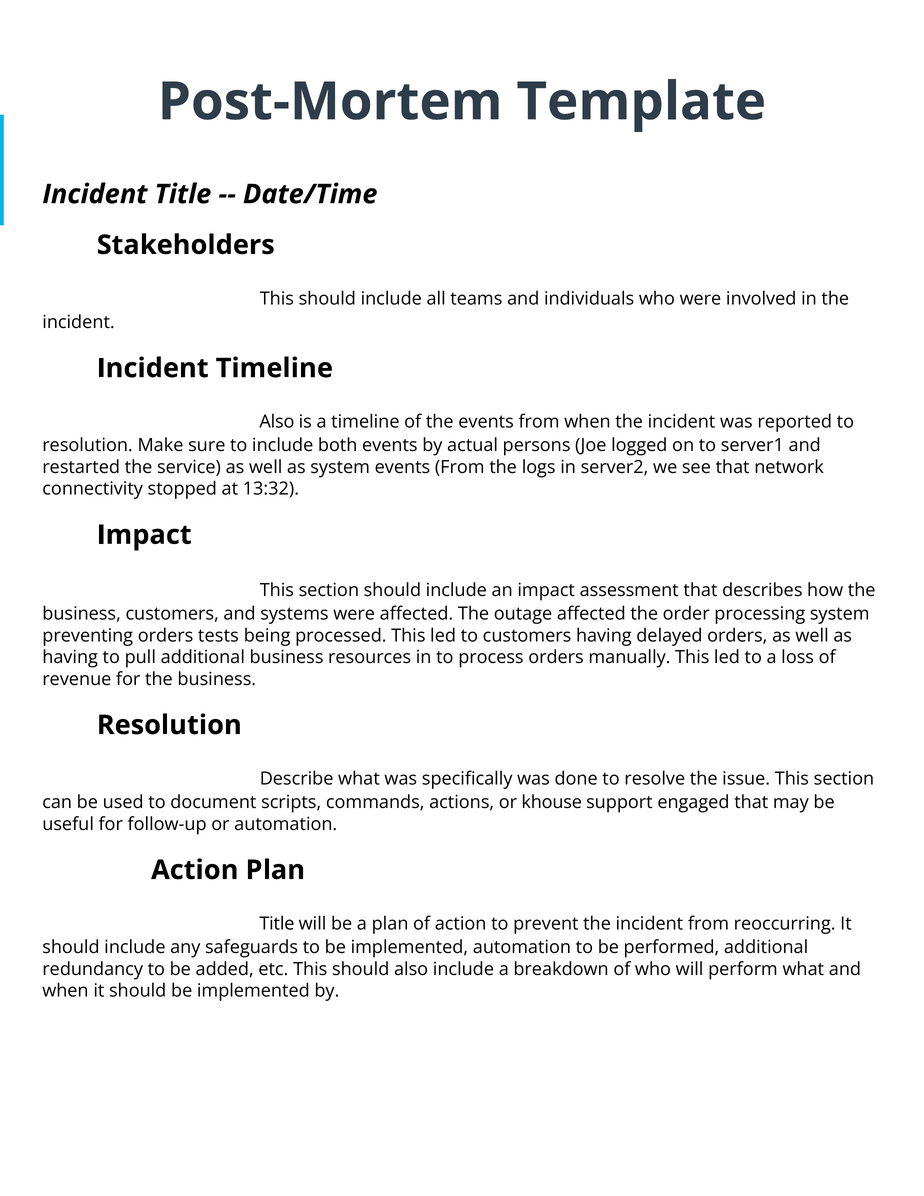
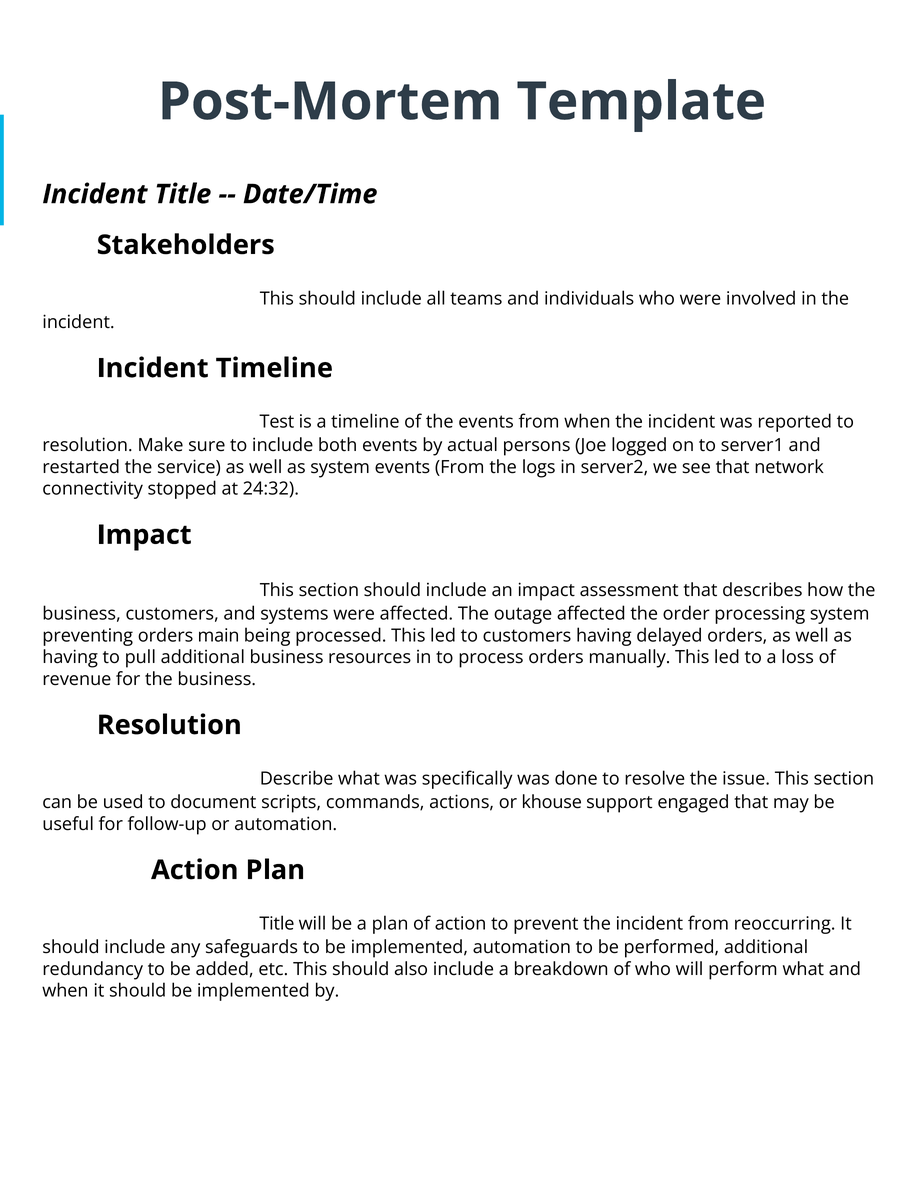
Also: Also -> Test (277, 422)
13:32: 13:32 -> 24:32 (271, 489)
tests: tests -> main (219, 636)
